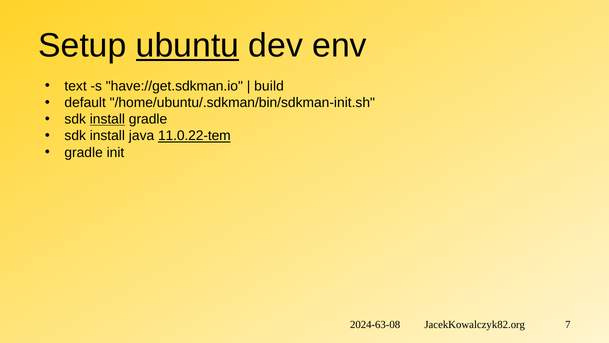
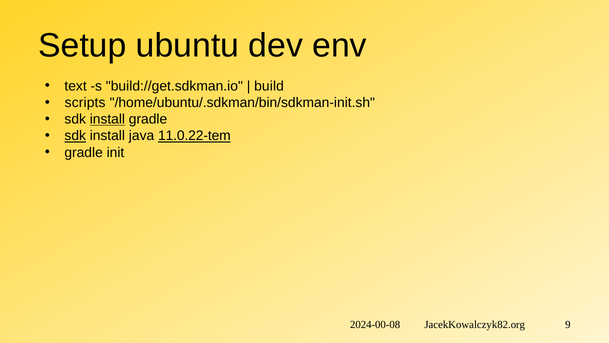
ubuntu underline: present -> none (188, 46)
have://get.sdkman.io: have://get.sdkman.io -> build://get.sdkman.io (174, 86)
default: default -> scripts (85, 103)
sdk underline: none -> present (75, 136)
2024-63-08: 2024-63-08 -> 2024-00-08 (375, 324)
7: 7 -> 9 (568, 324)
